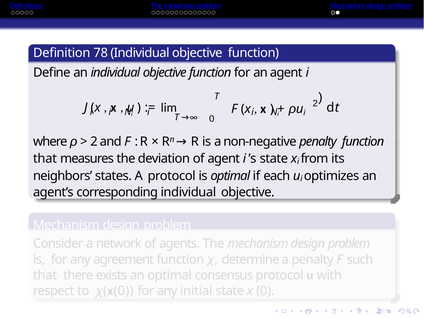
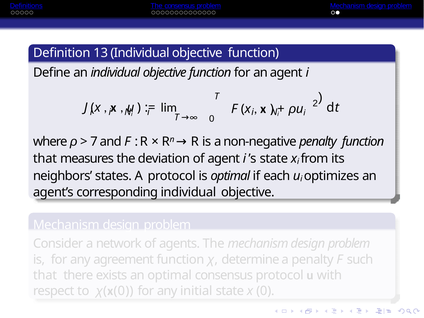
78: 78 -> 13 (101, 53)
2: 2 -> 7 (94, 142)
